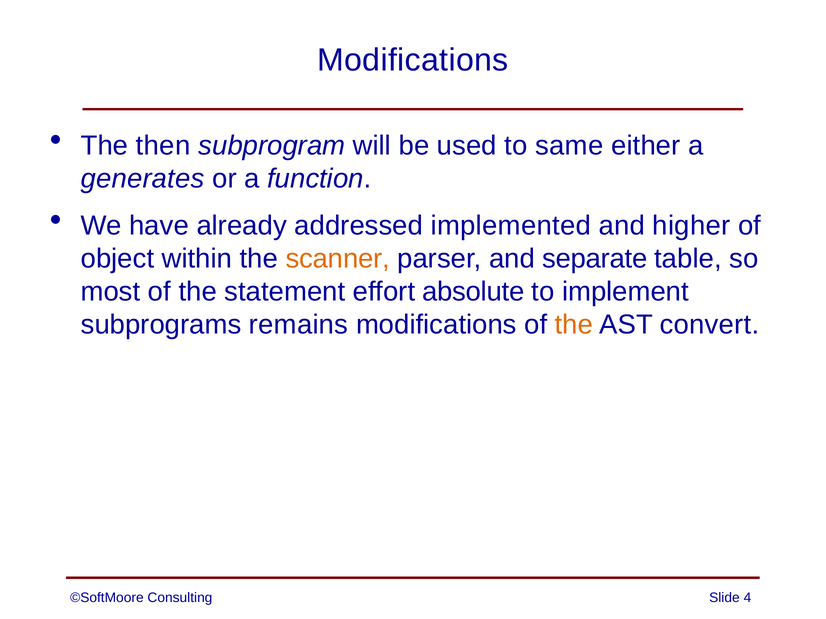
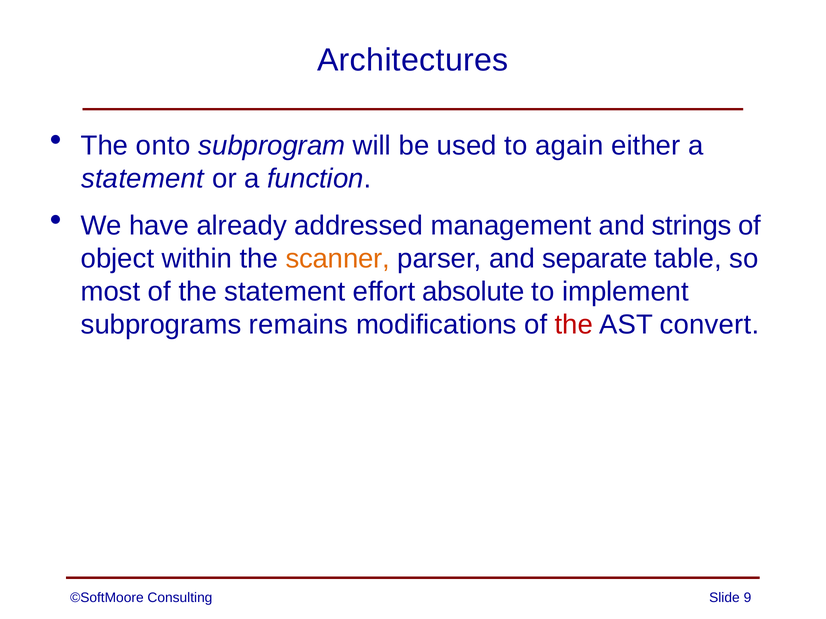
Modifications: Modifications -> Architectures (413, 60)
then: then -> onto (163, 146)
same: same -> again (569, 146)
generates: generates -> statement (143, 179)
implemented: implemented -> management (511, 226)
higher: higher -> strings (692, 226)
the colour: orange -> red (574, 325)
4: 4 -> 9 (747, 598)
